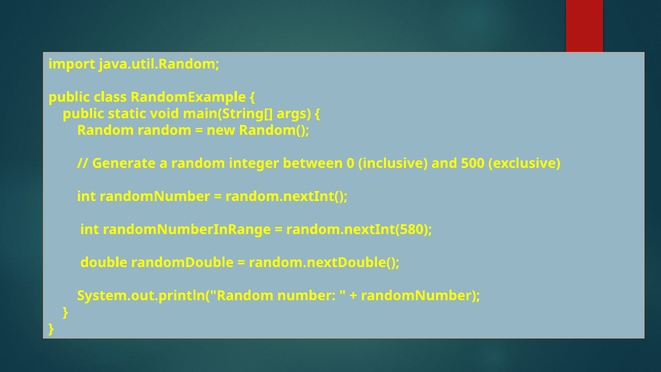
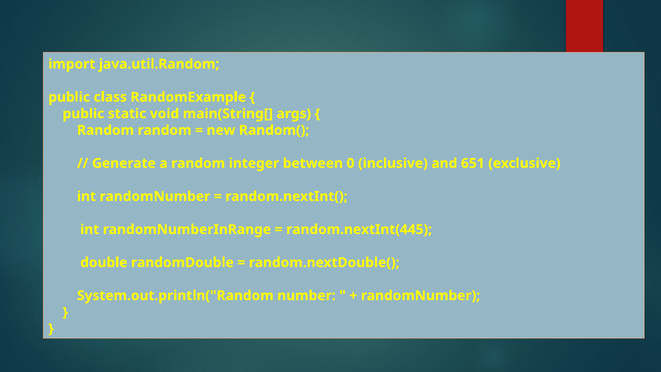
500: 500 -> 651 (473, 163)
random.nextInt(580: random.nextInt(580 -> random.nextInt(445 (359, 229)
